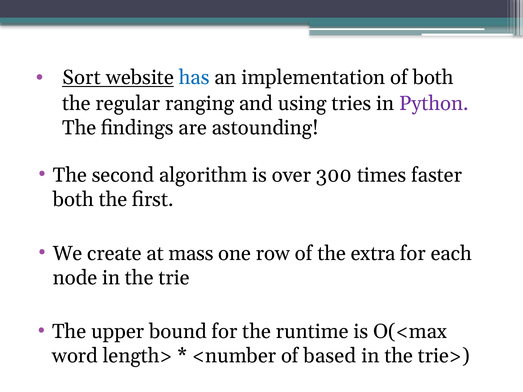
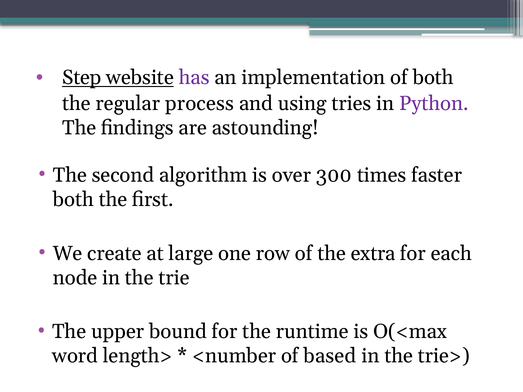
Sort: Sort -> Step (82, 78)
has colour: blue -> purple (194, 78)
ranging: ranging -> process (199, 103)
mass: mass -> large (191, 253)
